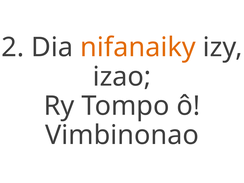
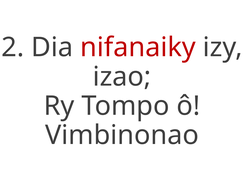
nifanaiky colour: orange -> red (138, 47)
